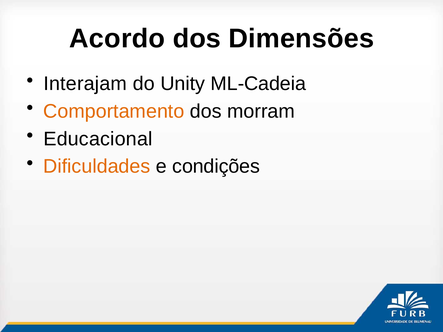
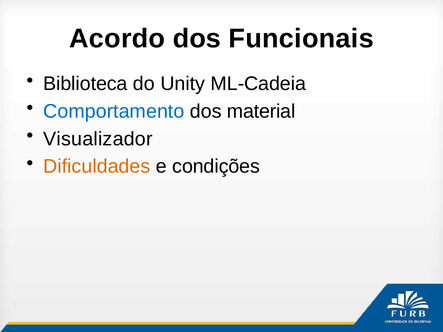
Dimensões: Dimensões -> Funcionais (301, 39)
Interajam: Interajam -> Biblioteca (85, 84)
Comportamento colour: orange -> blue (114, 111)
morram: morram -> material (261, 111)
Educacional: Educacional -> Visualizador (98, 139)
